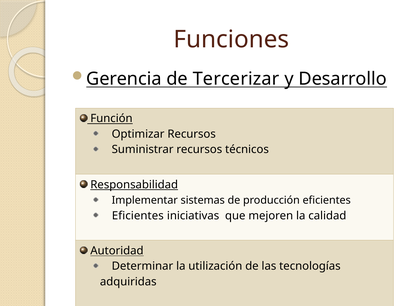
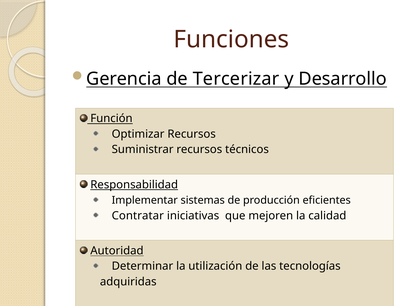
Eficientes: Eficientes -> Contratar (138, 216)
